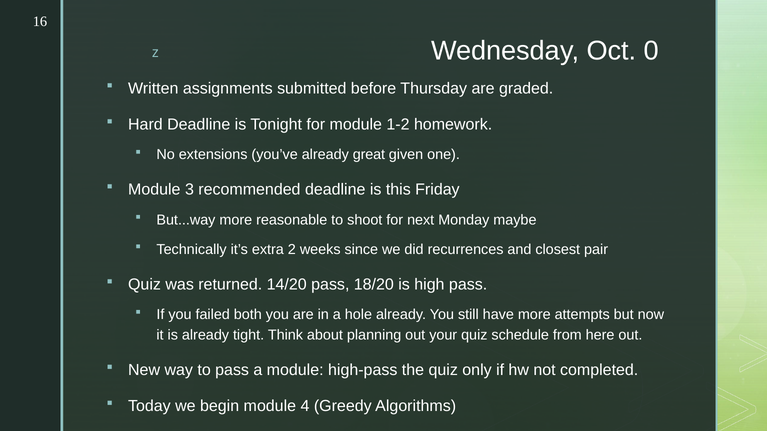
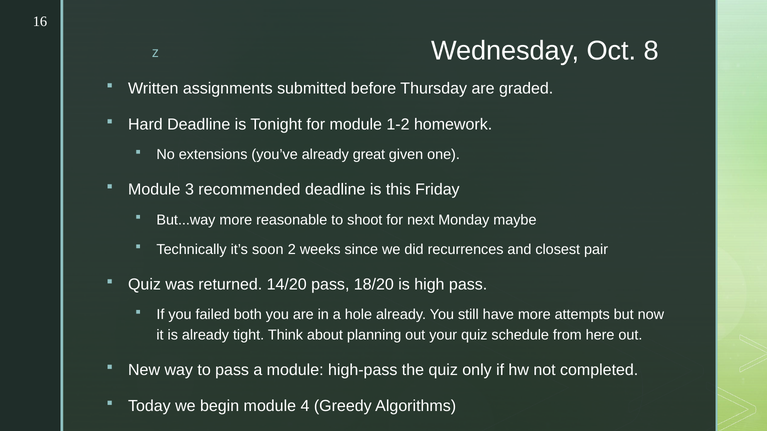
0: 0 -> 8 (651, 51)
extra: extra -> soon (268, 250)
